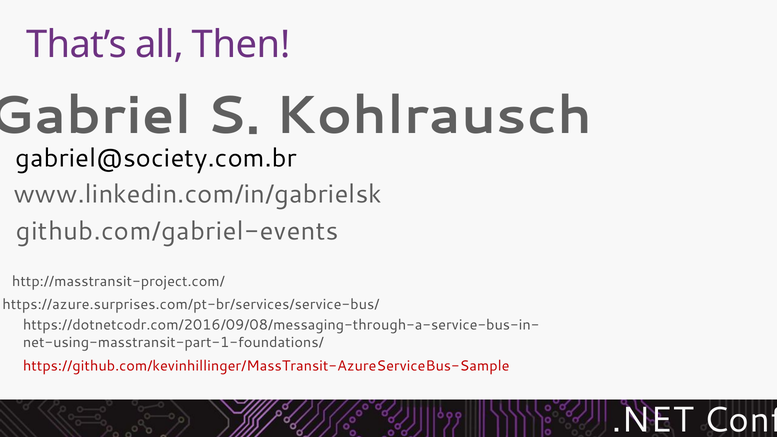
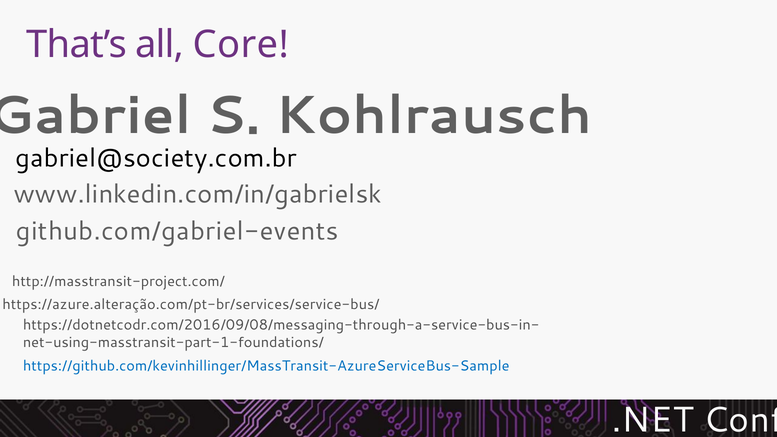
Then: Then -> Core (241, 45)
https://azure.surprises.com/pt-br/services/service-bus/: https://azure.surprises.com/pt-br/services/service-bus/ -> https://azure.alteração.com/pt-br/services/service-bus/ (191, 304)
https://github.com/kevinhillinger/MassTransit-AzureServiceBus-Sample colour: red -> blue (266, 366)
